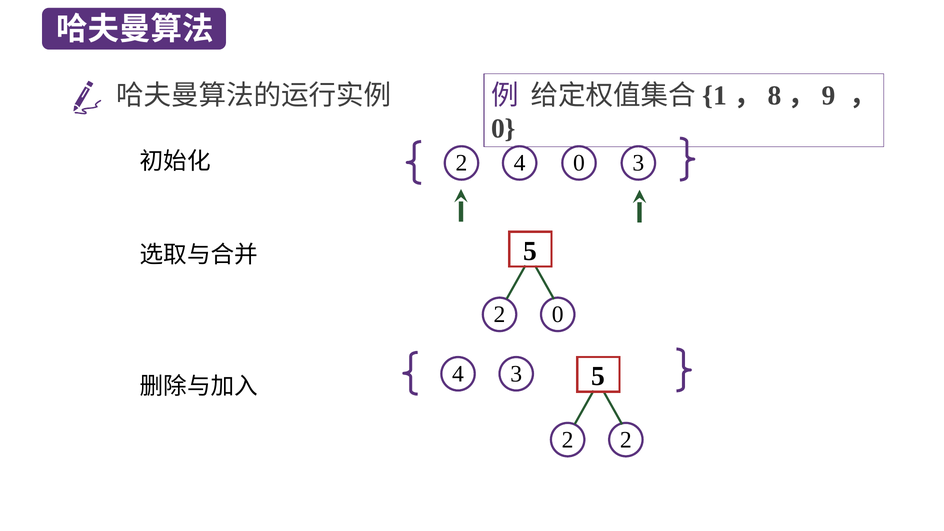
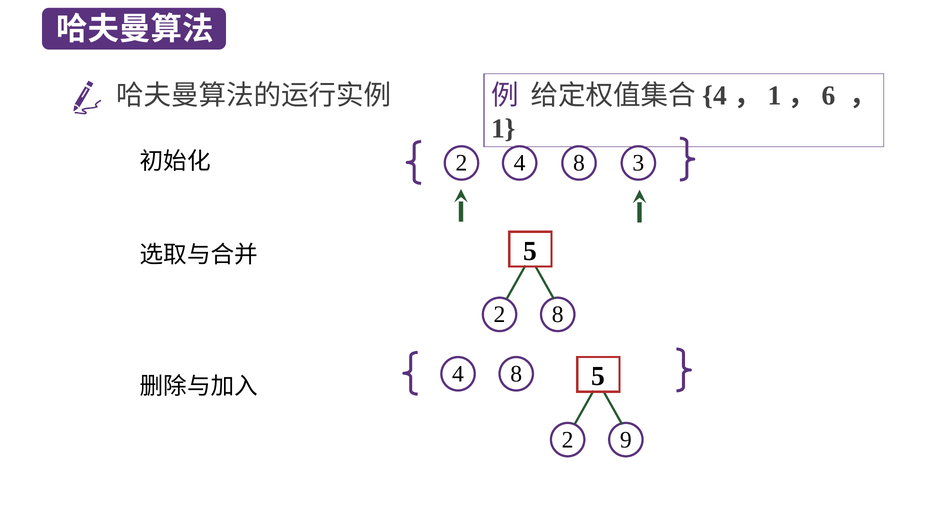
1: 1 -> 4 (715, 96)
8: 8 -> 1 (774, 96)
9: 9 -> 6 (829, 96)
0: 0 -> 1 (503, 129)
2 4 0: 0 -> 8 (579, 163)
2 0: 0 -> 8 (558, 315)
3: 3 -> 8 (516, 374)
2 2: 2 -> 9 (626, 440)
